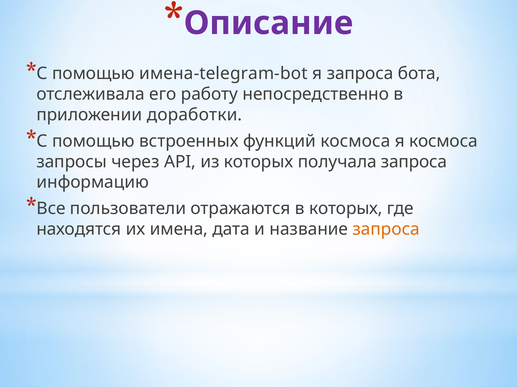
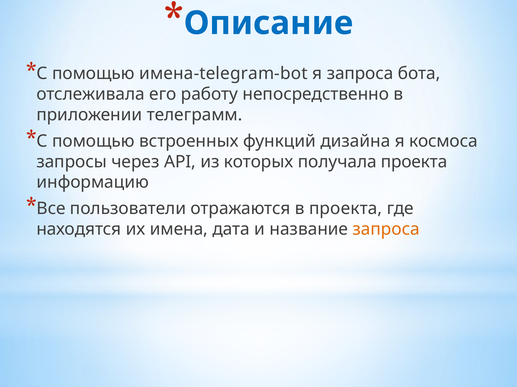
Описание colour: purple -> blue (268, 23)
доработки: доработки -> телеграмм (195, 115)
функций космоса: космоса -> дизайна (355, 141)
получала запроса: запроса -> проекта (414, 162)
в которых: которых -> проекта (346, 209)
